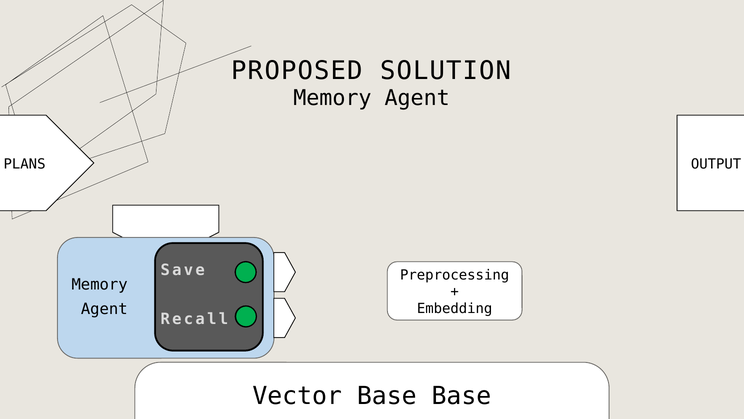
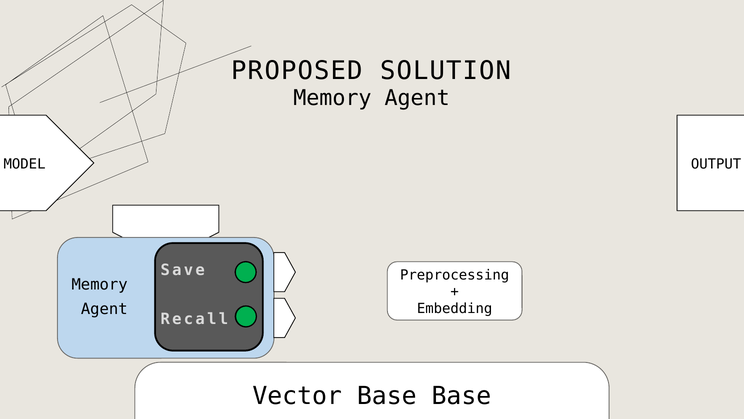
PLANS: PLANS -> MODEL (25, 164)
